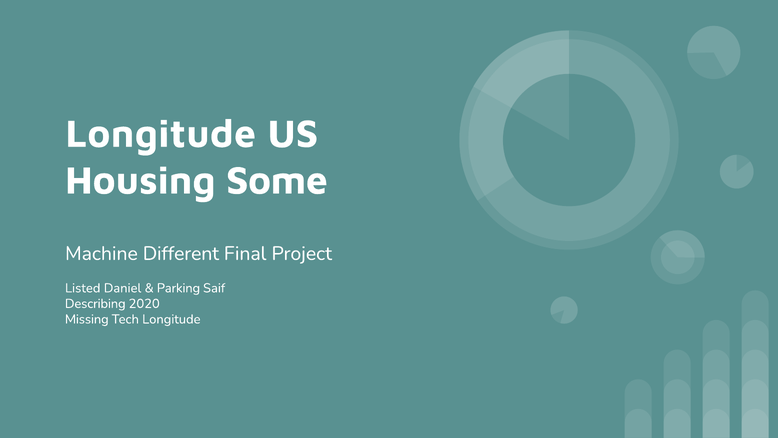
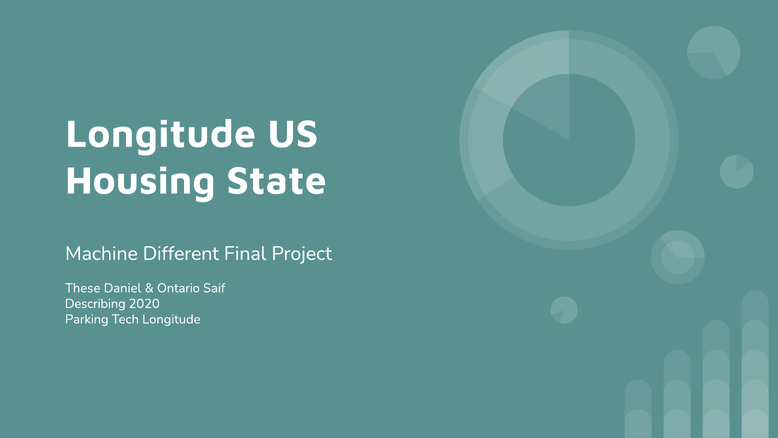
Some: Some -> State (277, 181)
Listed: Listed -> These (83, 288)
Parking: Parking -> Ontario (178, 288)
Missing: Missing -> Parking (87, 319)
